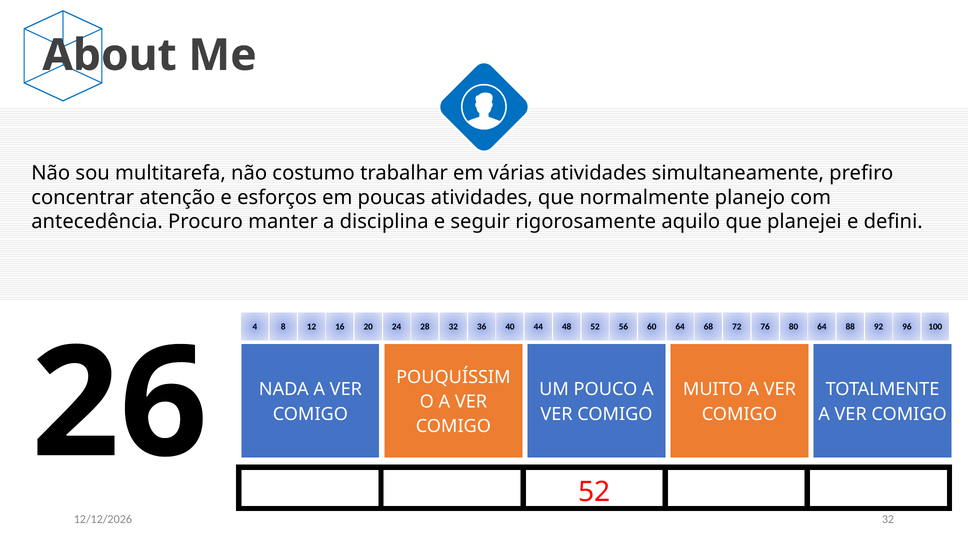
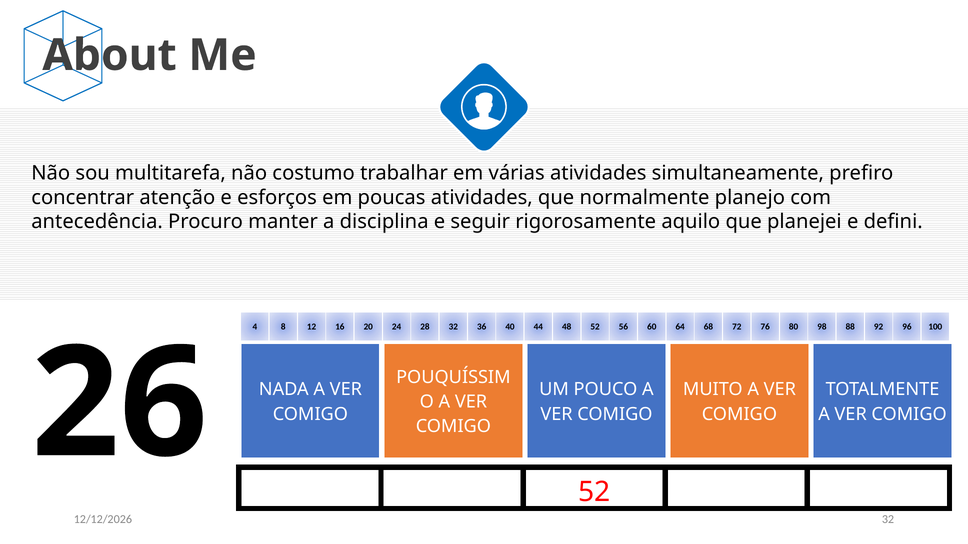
80 64: 64 -> 98 (822, 327)
